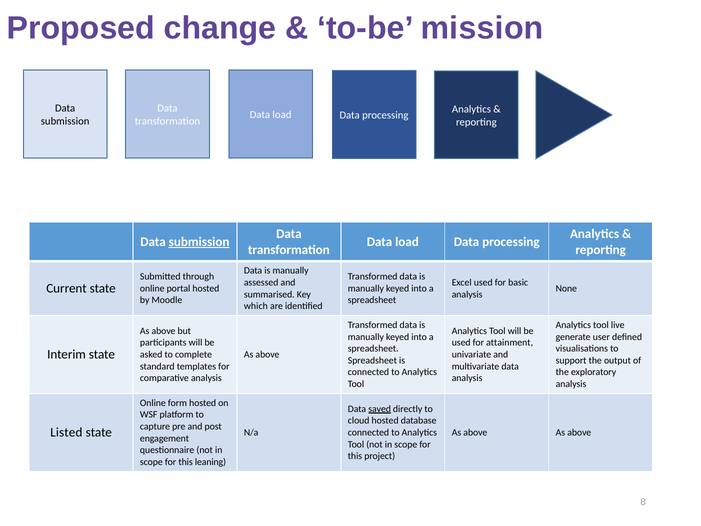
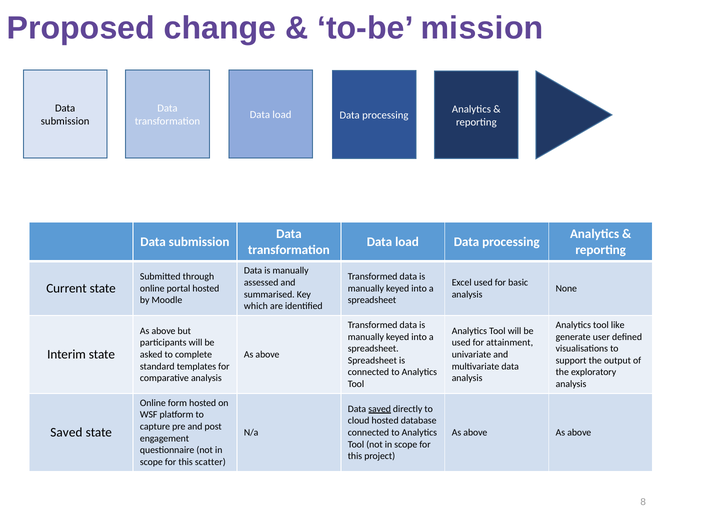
submission underline: present -> none (199, 242)
live: live -> like (618, 325)
Listed: Listed -> Saved (66, 432)
leaning: leaning -> scatter (210, 462)
